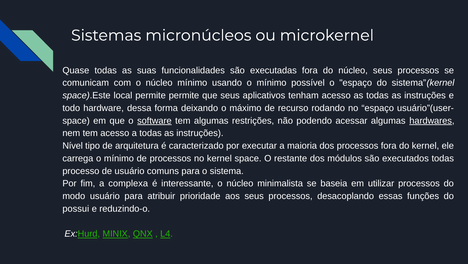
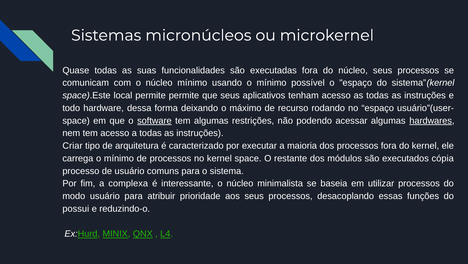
Nível: Nível -> Criar (73, 145)
executados todas: todas -> cópia (443, 158)
